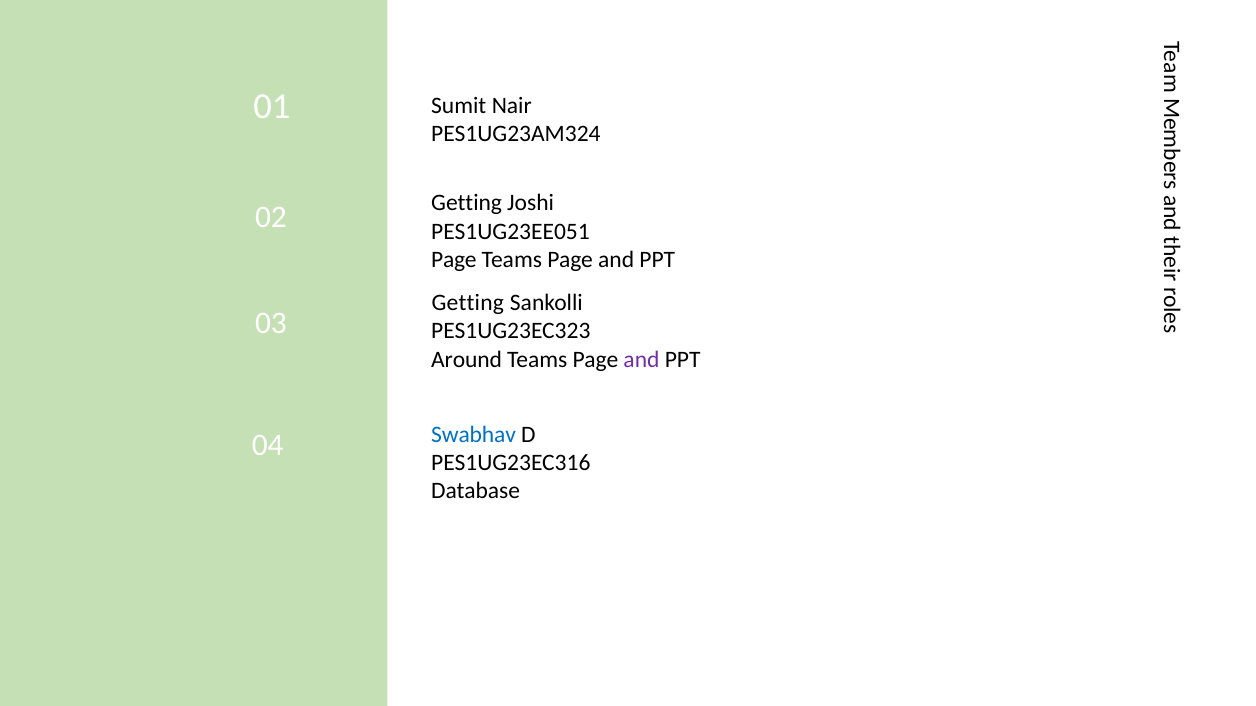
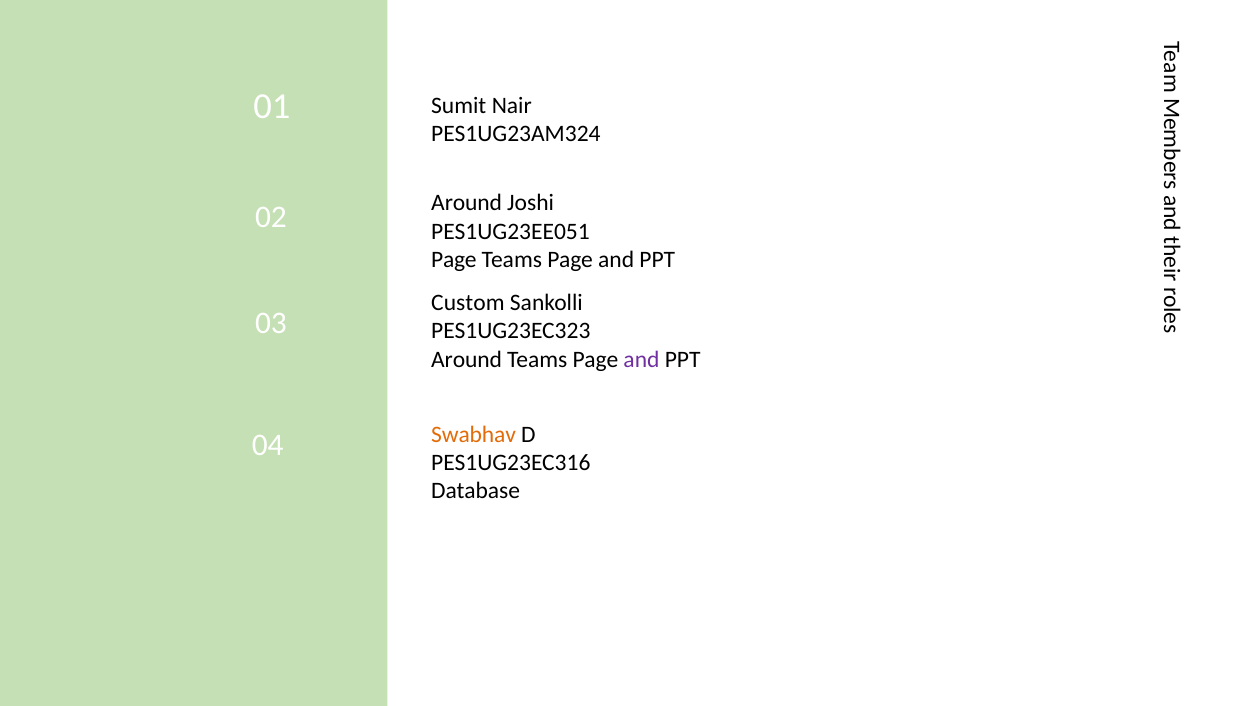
Getting: Getting -> Around (467, 203)
Getting: Getting -> Custom (468, 303)
Swabhav colour: blue -> orange (474, 435)
